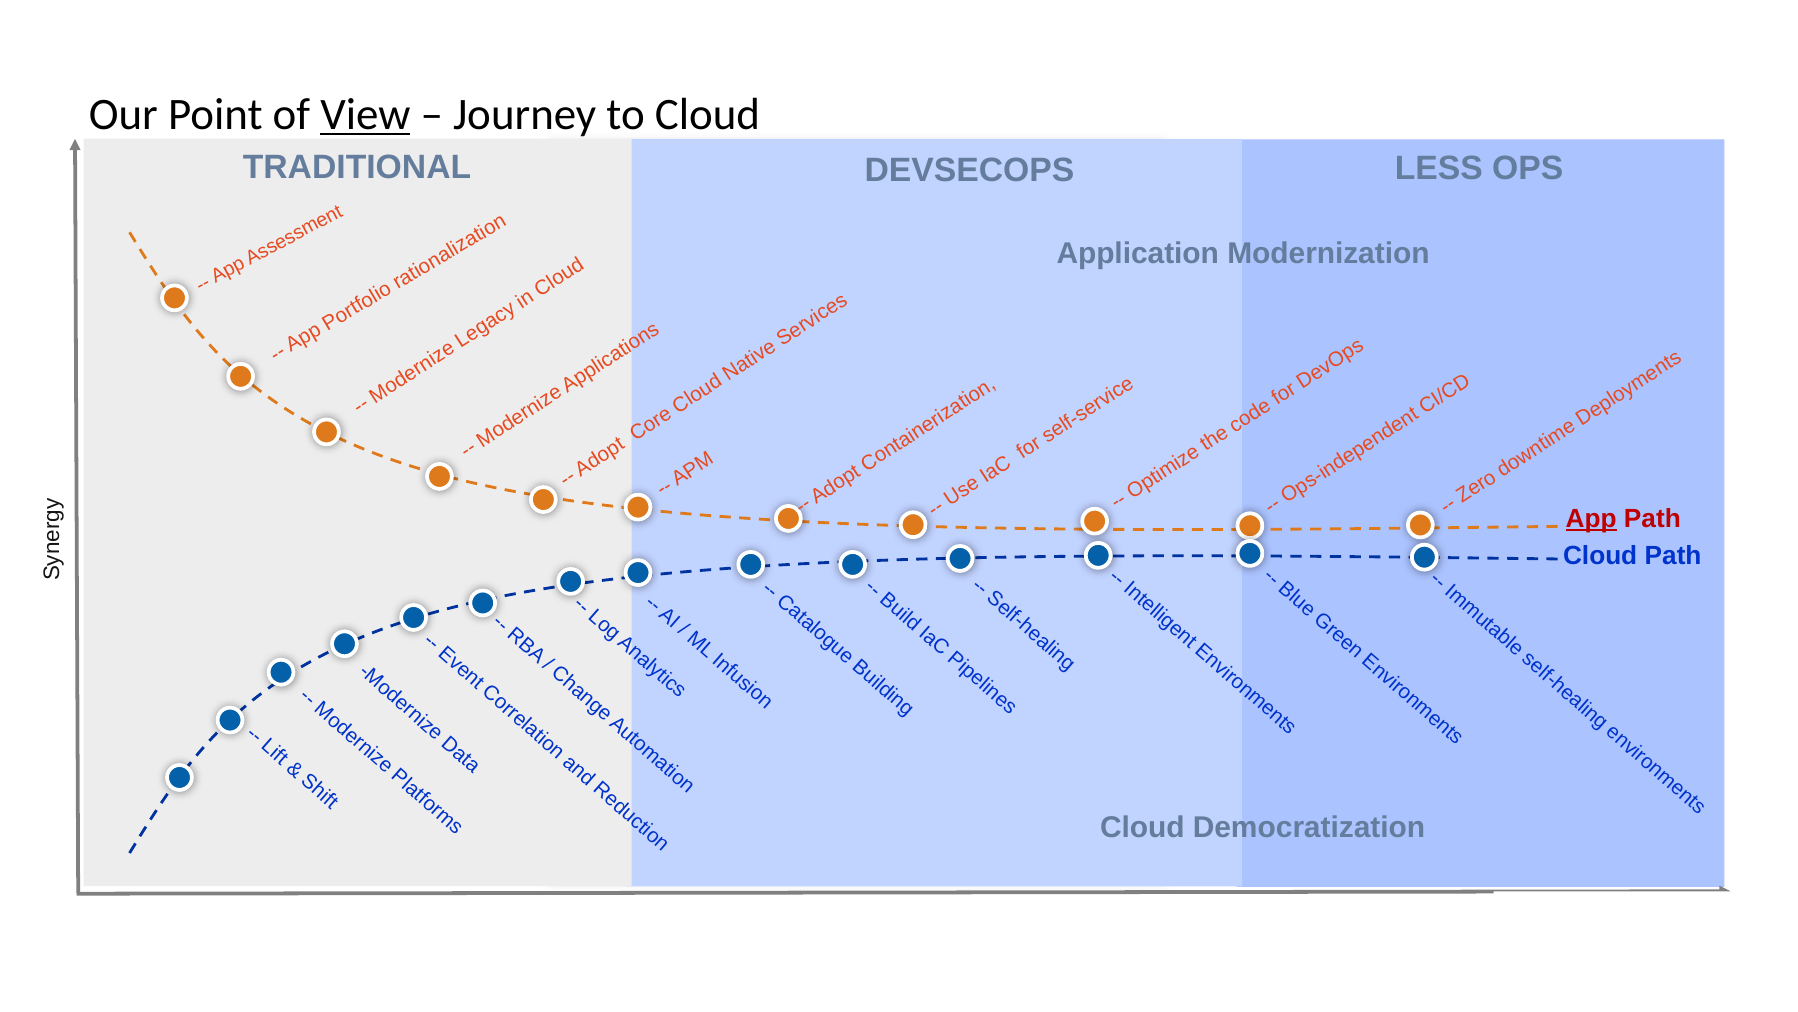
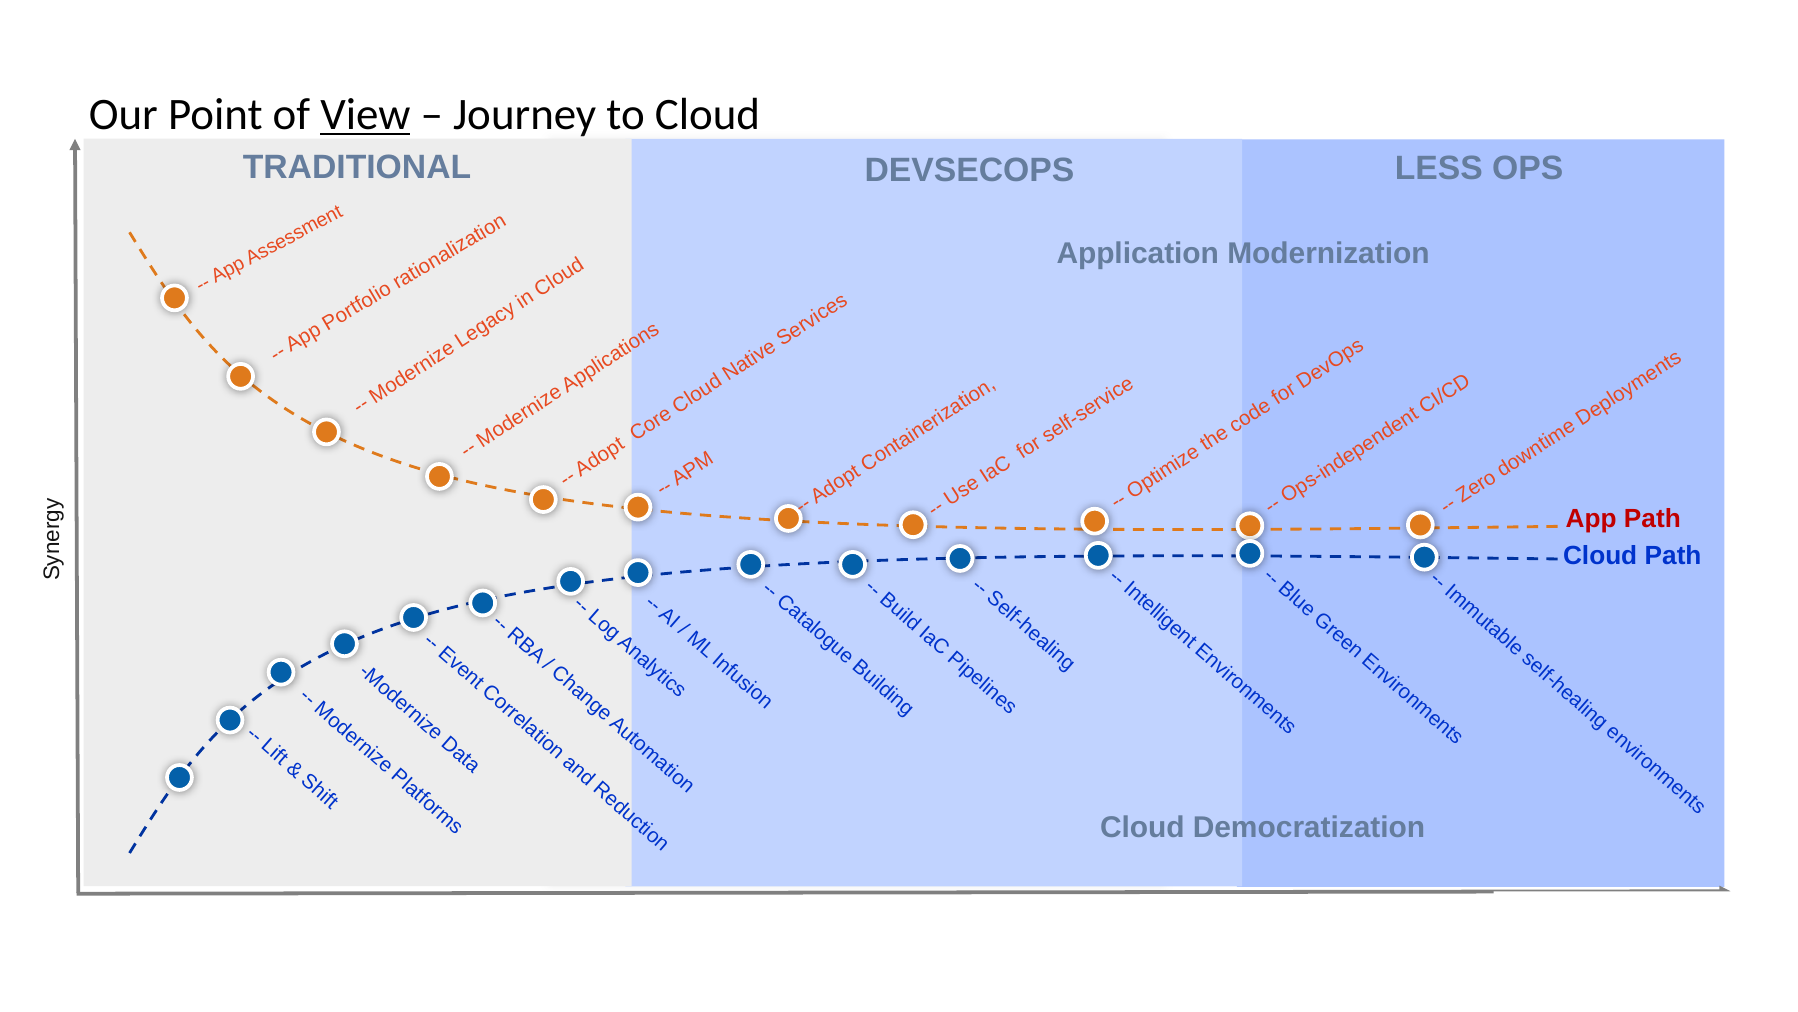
App underline: present -> none (1591, 518)
